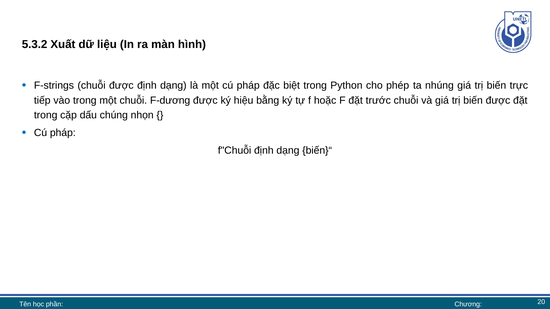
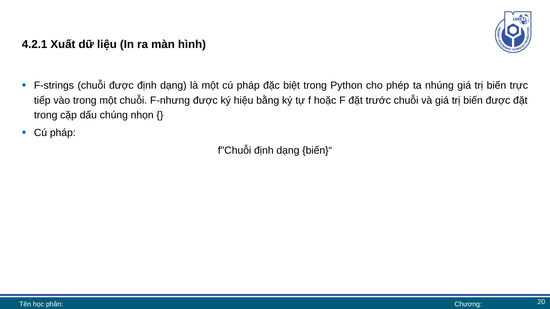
5.3.2: 5.3.2 -> 4.2.1 (35, 44)
F-dương: F-dương -> F-nhưng (170, 100)
